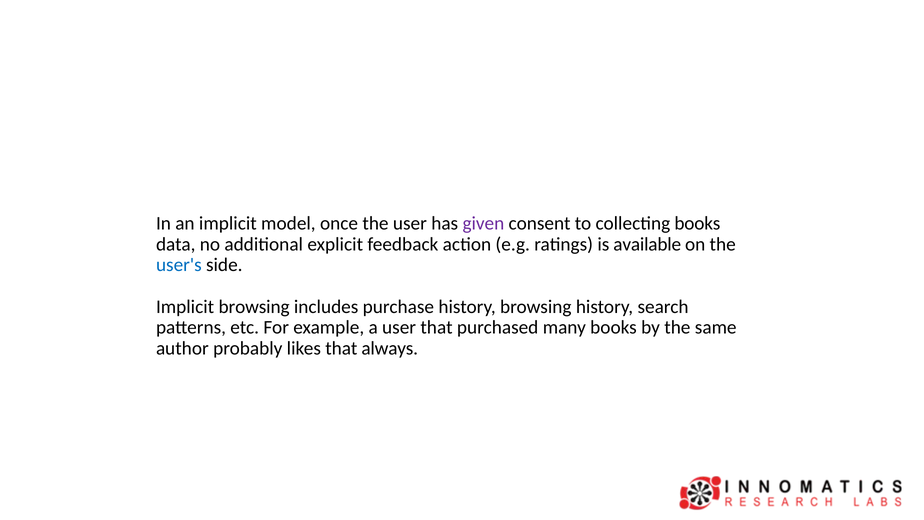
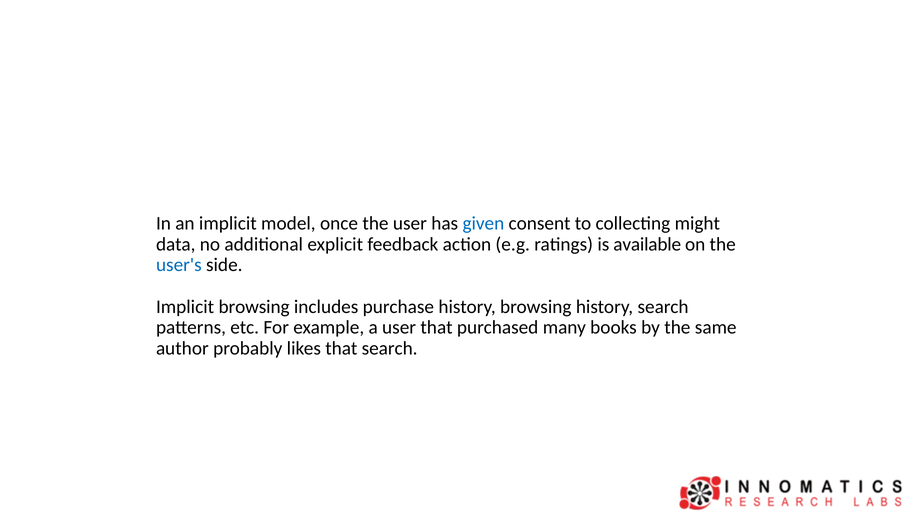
given colour: purple -> blue (483, 223)
collecting books: books -> might (697, 223)
that always: always -> search (390, 348)
